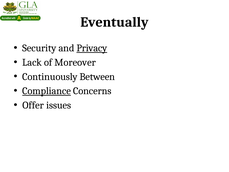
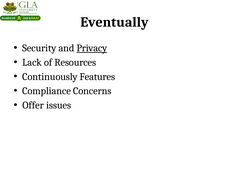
Moreover: Moreover -> Resources (75, 62)
Between: Between -> Features (97, 77)
Compliance underline: present -> none (47, 91)
